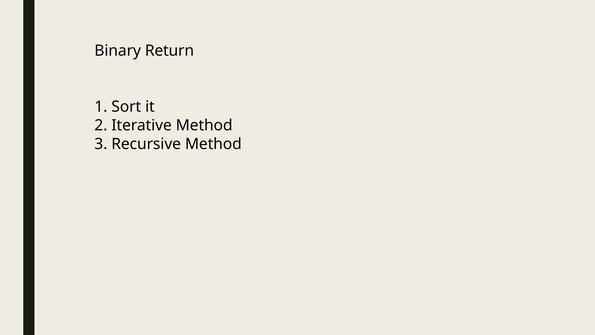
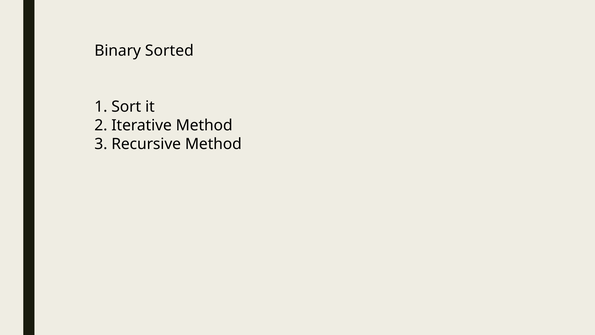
Return: Return -> Sorted (169, 51)
